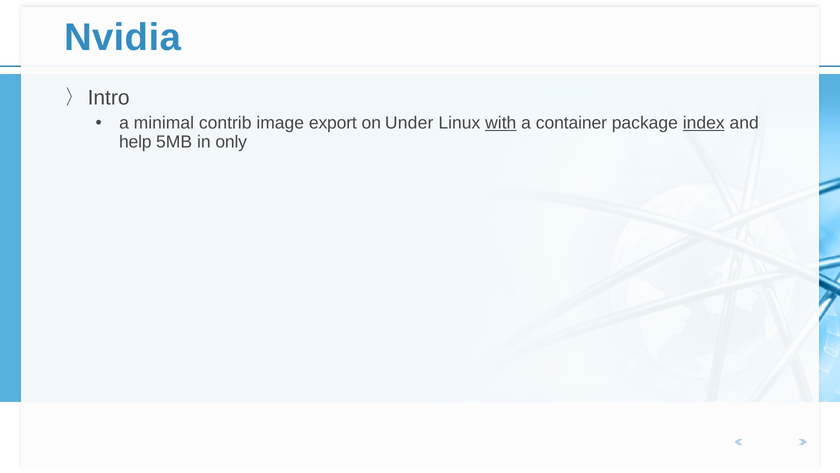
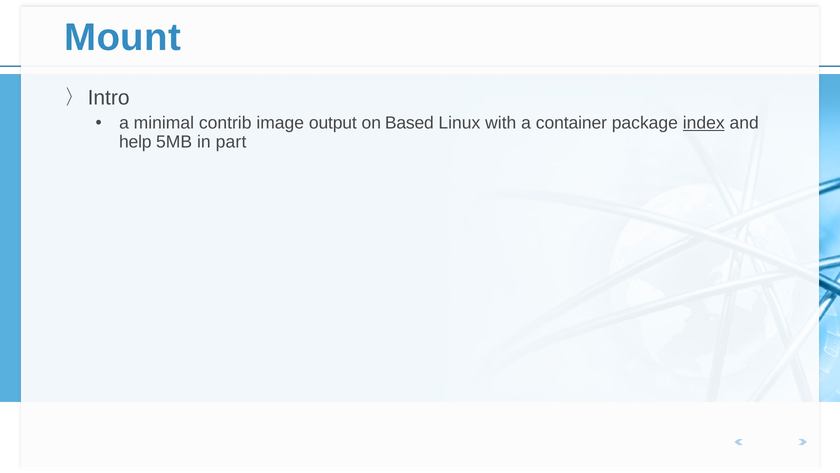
Nvidia: Nvidia -> Mount (123, 38)
export: export -> output (333, 123)
Under: Under -> Based (409, 123)
with underline: present -> none (501, 123)
only: only -> part (231, 142)
